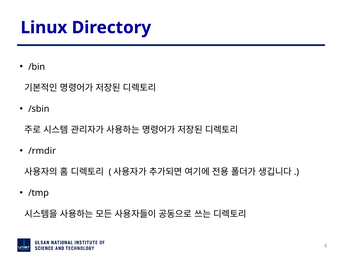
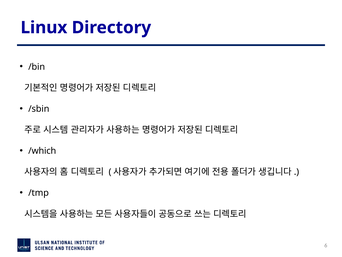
/rmdir: /rmdir -> /which (42, 151)
